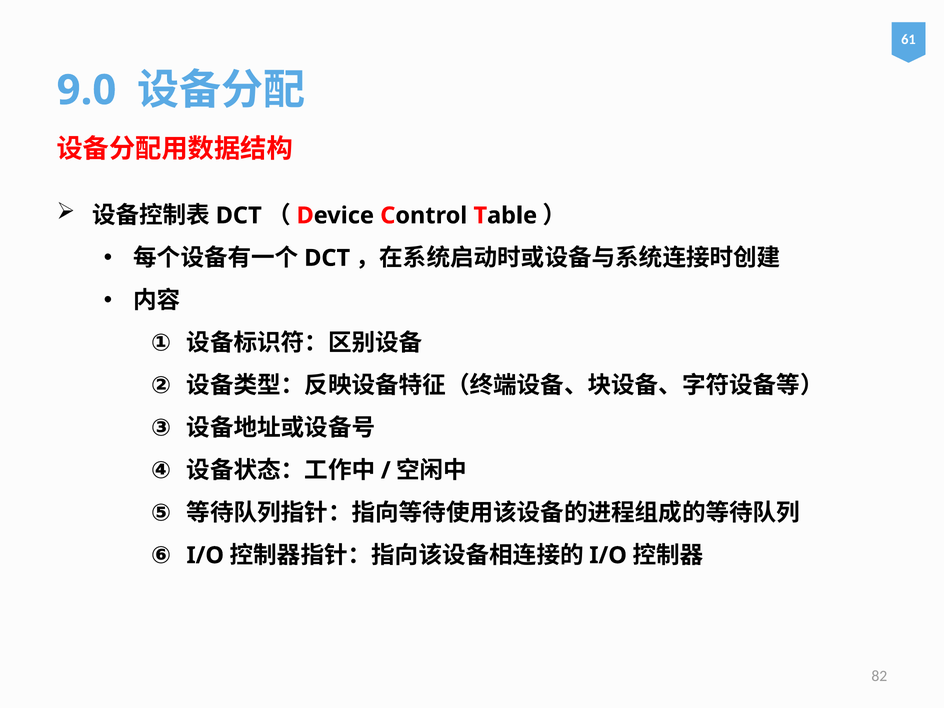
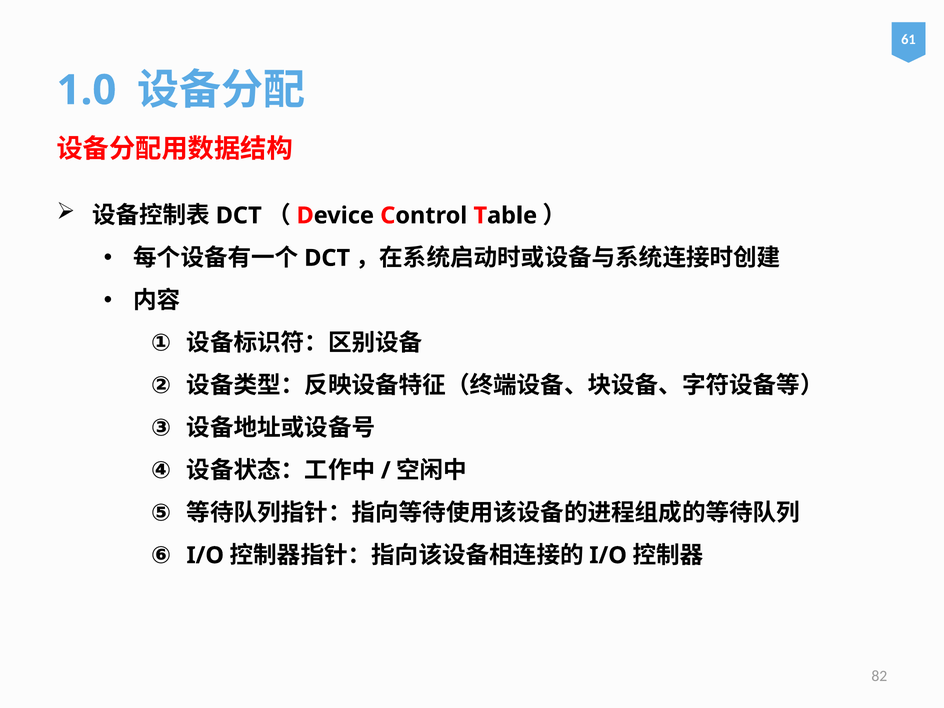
9.0: 9.0 -> 1.0 (86, 90)
